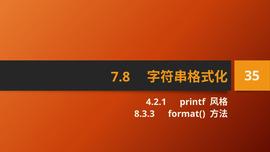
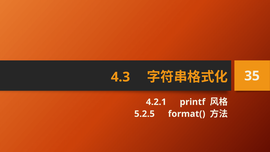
7.8: 7.8 -> 4.3 (120, 77)
8.3.3: 8.3.3 -> 5.2.5 (144, 114)
